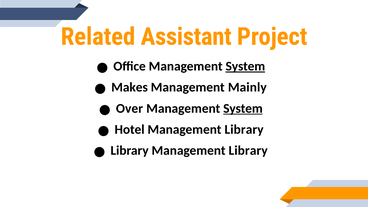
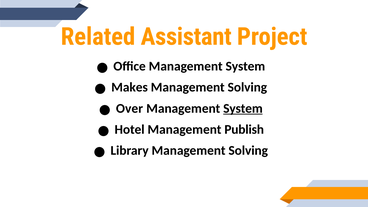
System underline: present -> none (245, 66)
Mainly: Mainly -> Solving (247, 87)
Hotel Management Library: Library -> Publish (244, 129)
Library Management Library: Library -> Solving (248, 150)
